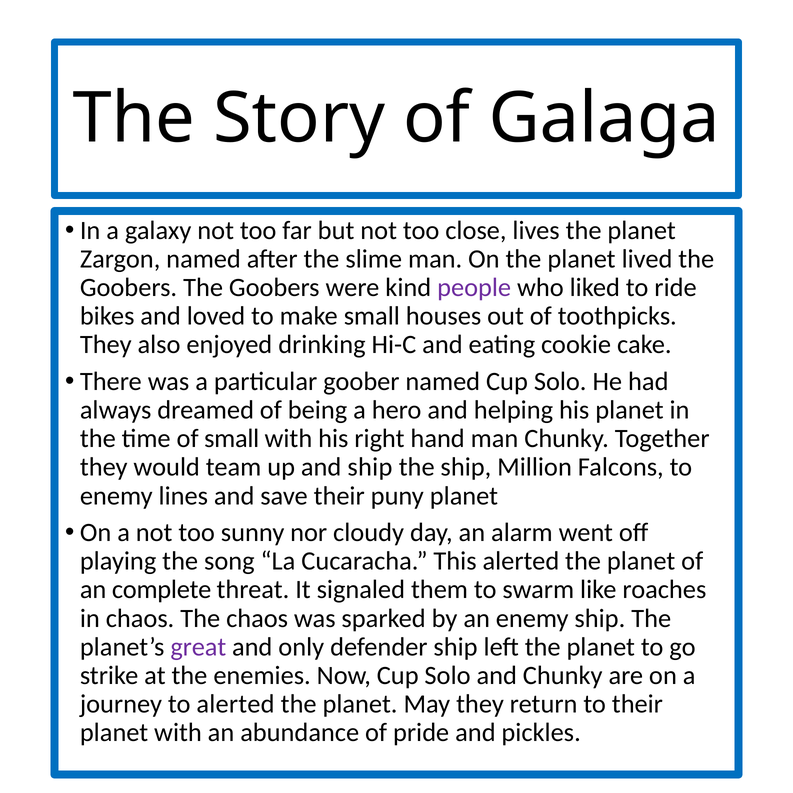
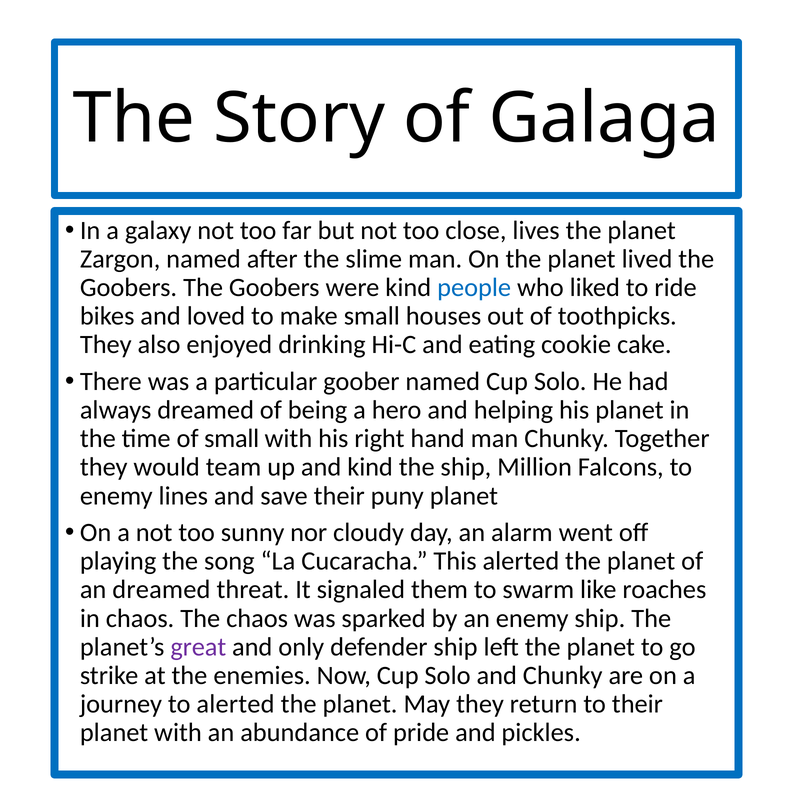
people colour: purple -> blue (474, 288)
and ship: ship -> kind (370, 467)
an complete: complete -> dreamed (161, 590)
